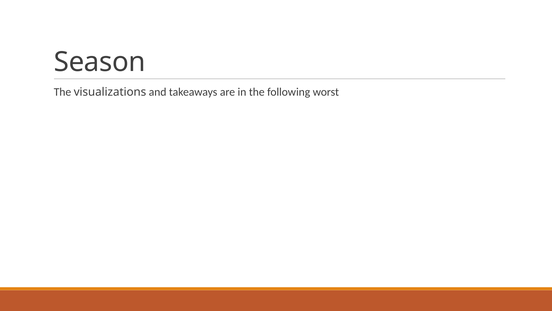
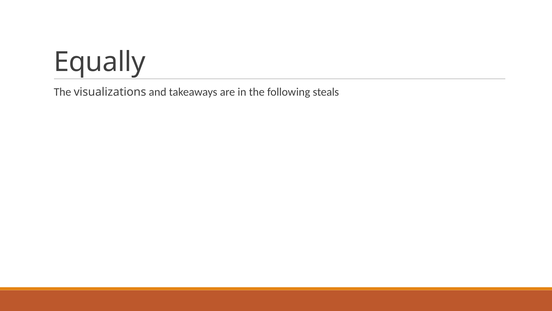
Season: Season -> Equally (100, 62)
worst: worst -> steals (326, 92)
